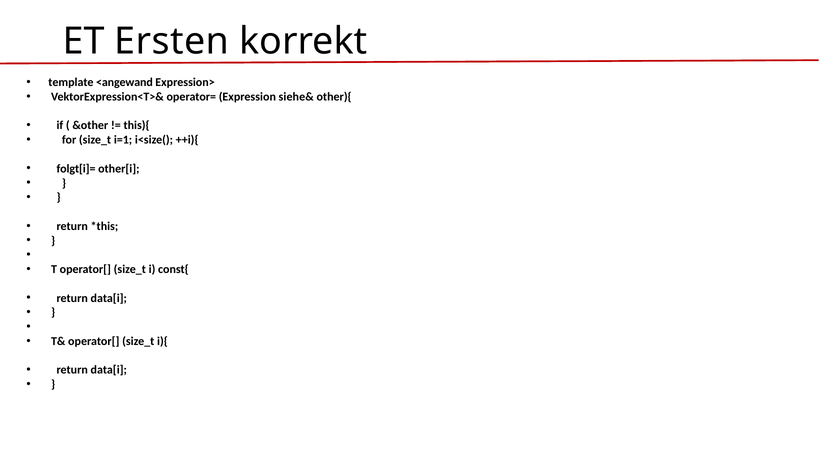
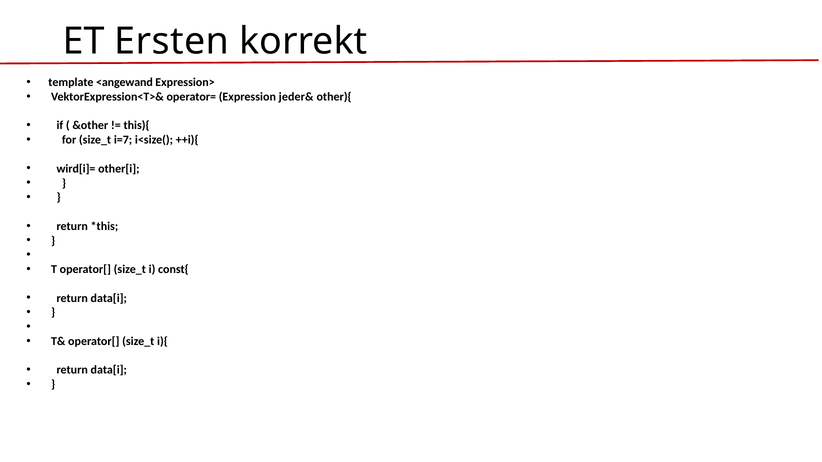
siehe&: siehe& -> jeder& (296, 97)
i=1: i=1 -> i=7 (123, 140)
folgt[i]=: folgt[i]= -> wird[i]= (76, 169)
